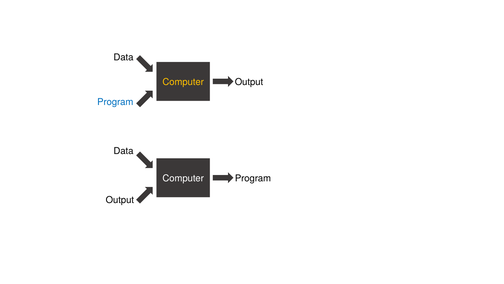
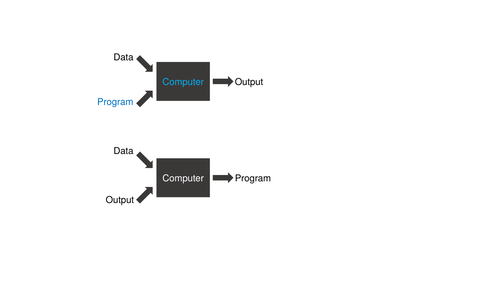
Computer colour: yellow -> light blue (183, 82)
